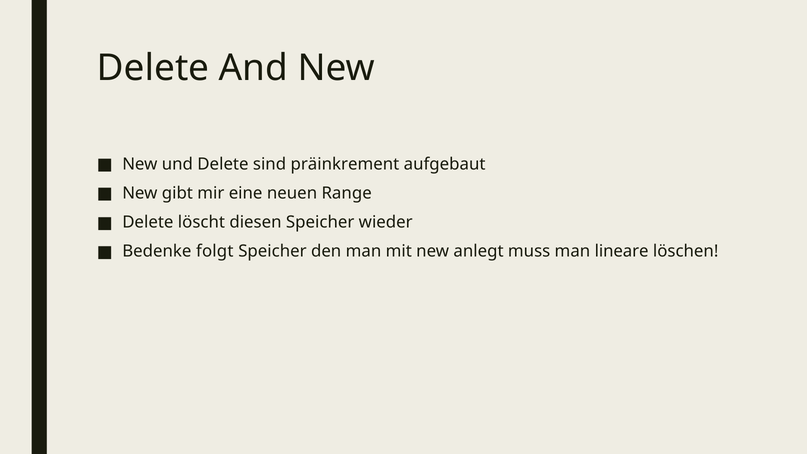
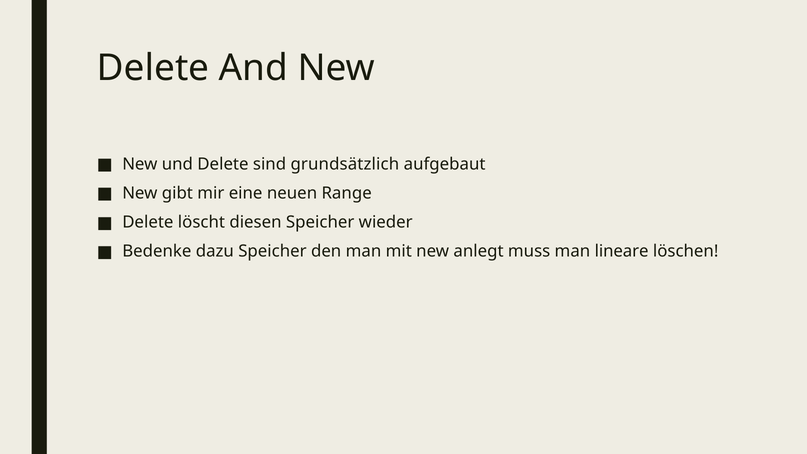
präinkrement: präinkrement -> grundsätzlich (345, 164)
folgt: folgt -> dazu (215, 251)
